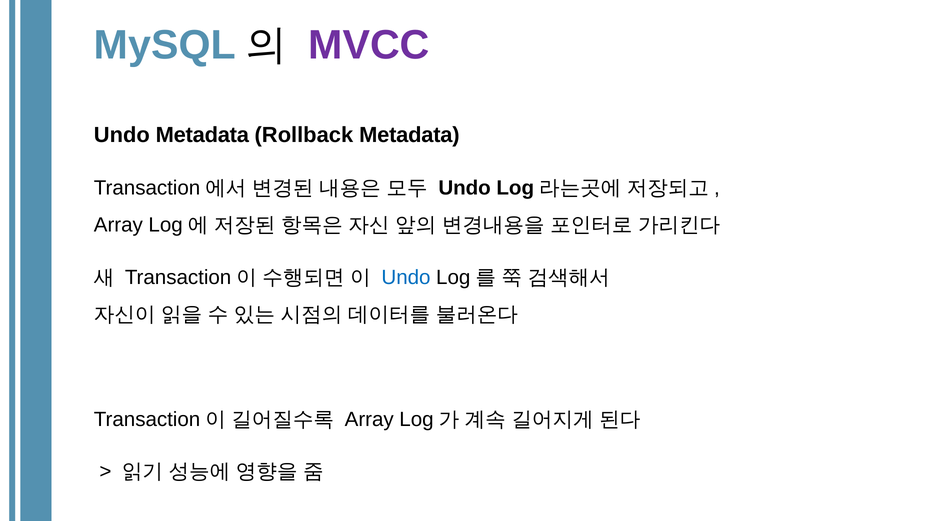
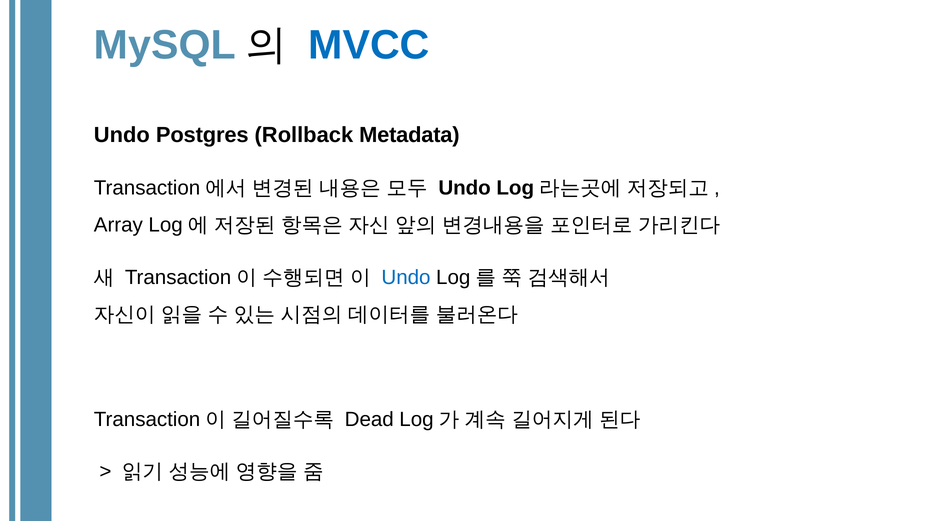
MVCC colour: purple -> blue (369, 45)
Undo Metadata: Metadata -> Postgres (202, 135)
Array: Array -> Dead (369, 420)
